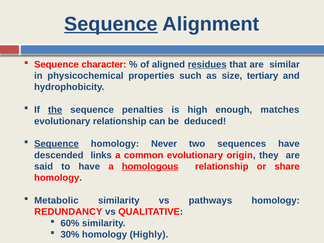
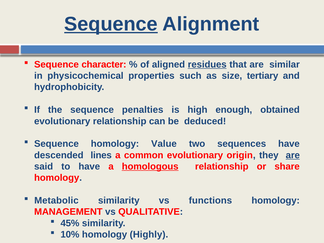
the underline: present -> none (55, 110)
matches: matches -> obtained (280, 110)
Sequence underline: present -> none (56, 144)
Never: Never -> Value (164, 144)
links: links -> lines (101, 155)
are underline: none -> present (293, 155)
pathways: pathways -> functions (210, 201)
REDUNDANCY: REDUNDANCY -> MANAGEMENT (68, 212)
60%: 60% -> 45% (70, 223)
30%: 30% -> 10% (70, 235)
